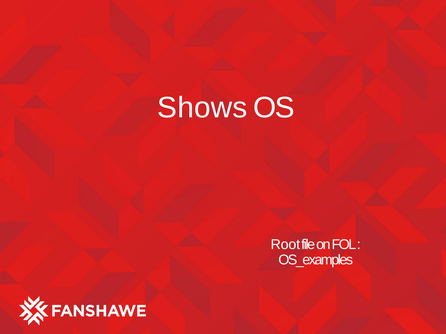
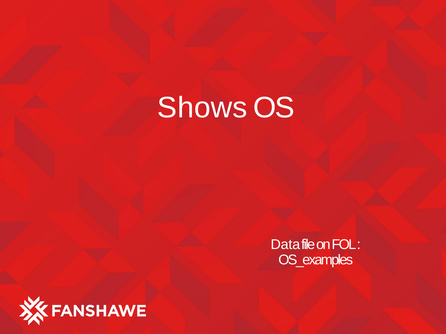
Root: Root -> Data (285, 245)
